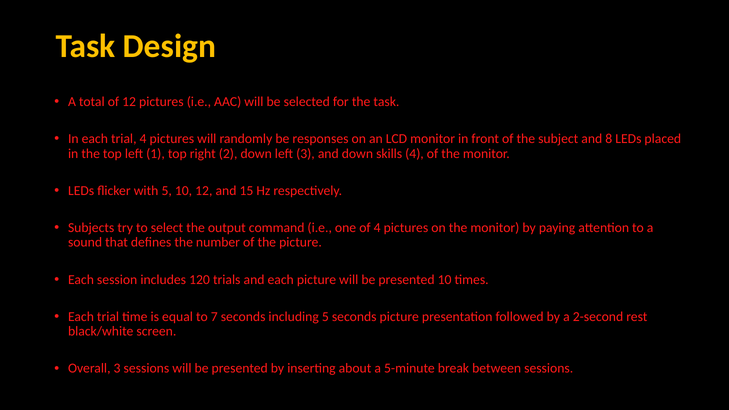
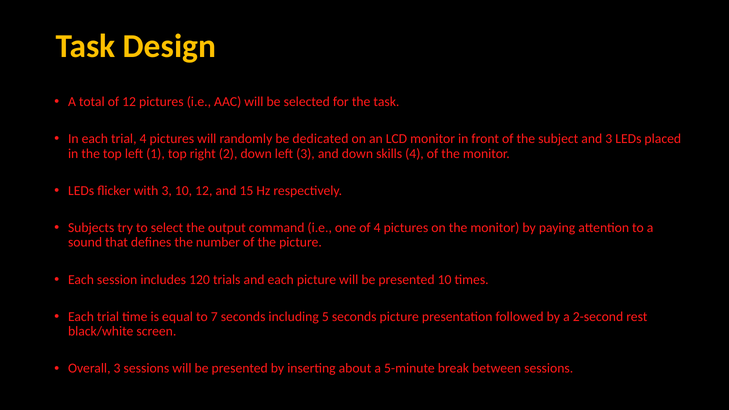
responses: responses -> dedicated (320, 139)
and 8: 8 -> 3 (609, 139)
with 5: 5 -> 3 (167, 191)
